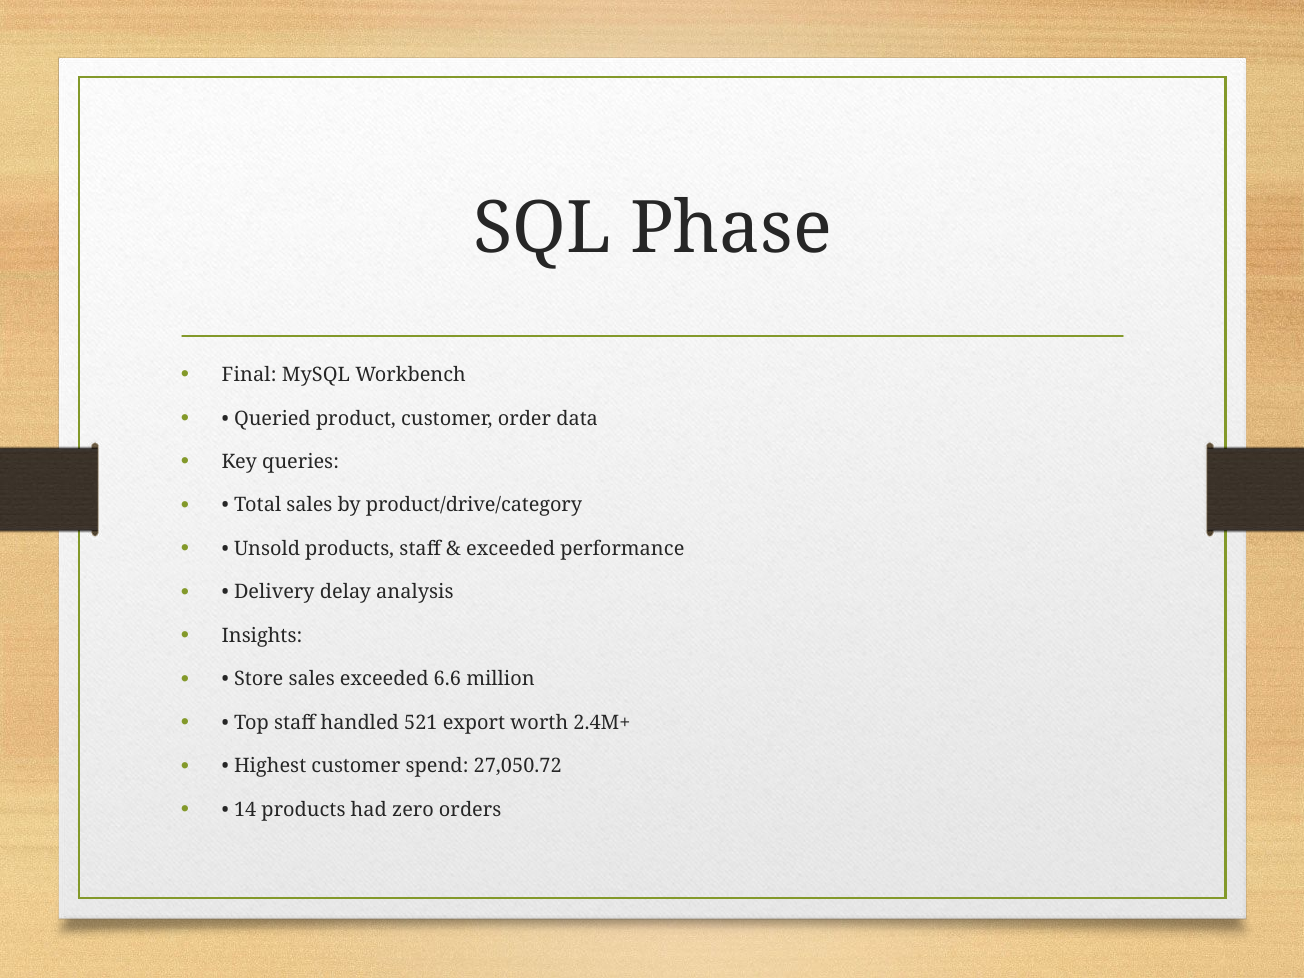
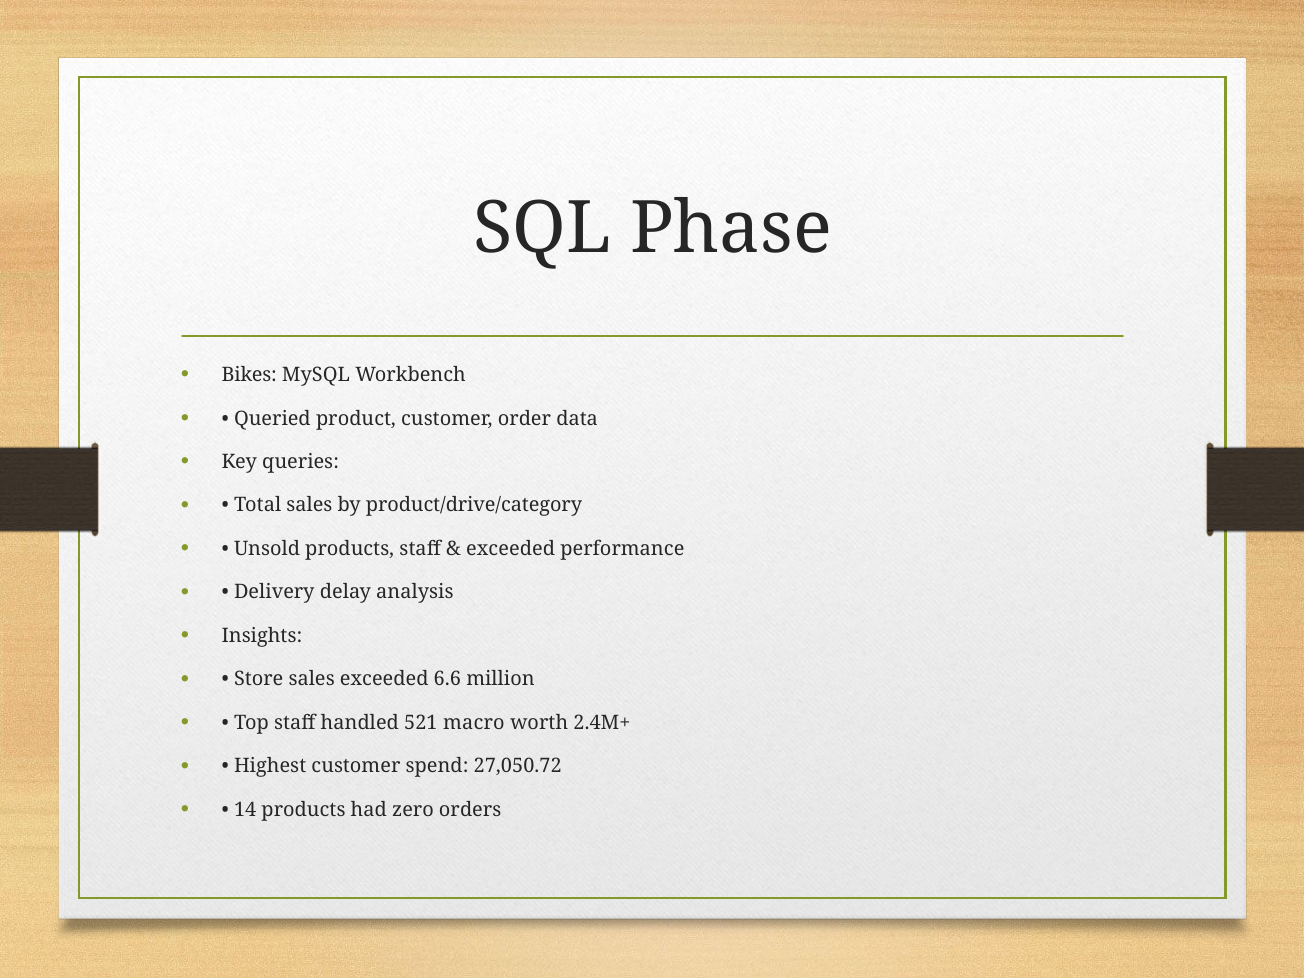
Final: Final -> Bikes (249, 375)
export: export -> macro (474, 723)
